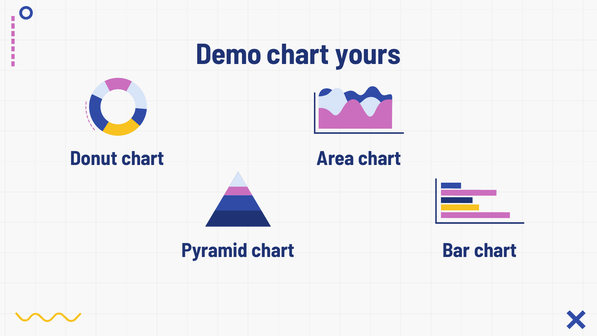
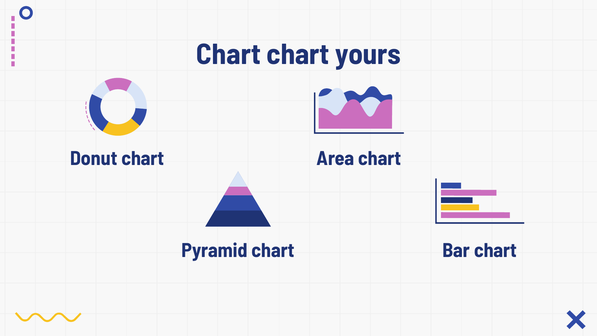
Demo: Demo -> Chart (229, 54)
